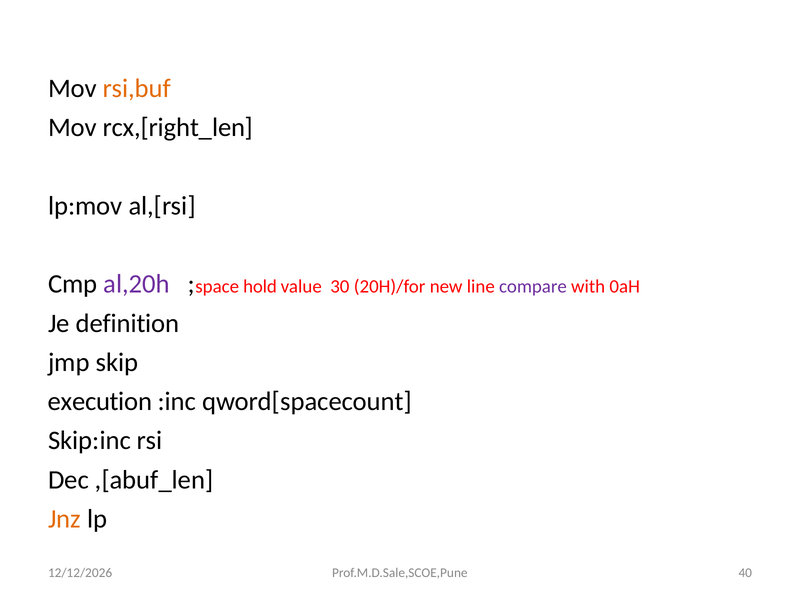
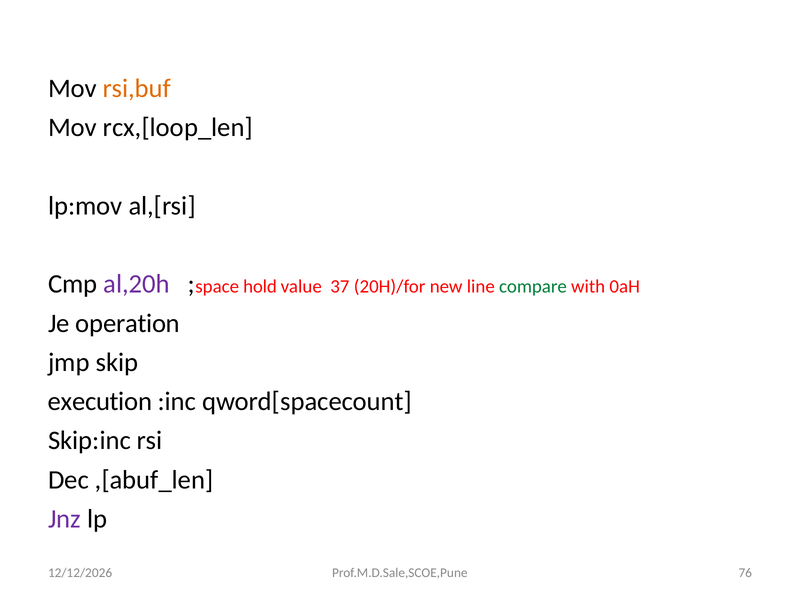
rcx,[right_len: rcx,[right_len -> rcx,[loop_len (178, 128)
30: 30 -> 37 (340, 287)
compare colour: purple -> green (533, 287)
definition: definition -> operation (128, 323)
Jnz colour: orange -> purple (64, 519)
40: 40 -> 76 (745, 573)
